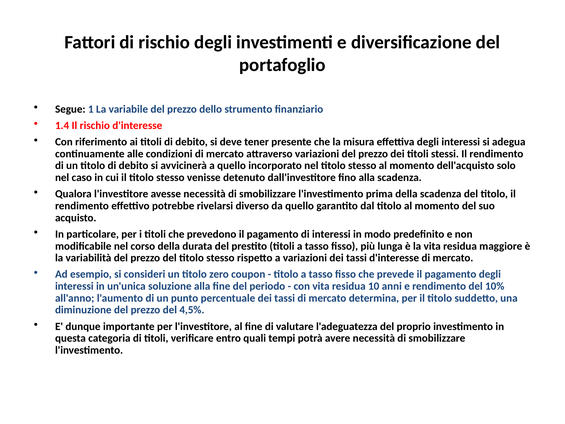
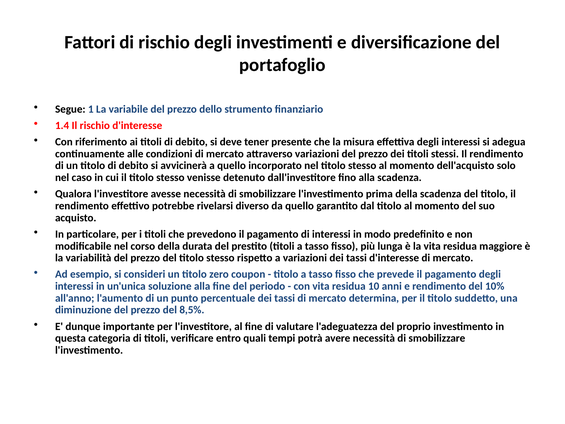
4,5%: 4,5% -> 8,5% (192, 310)
